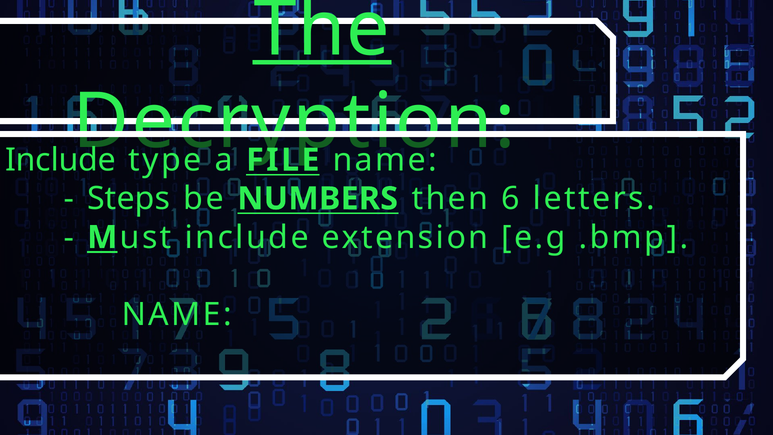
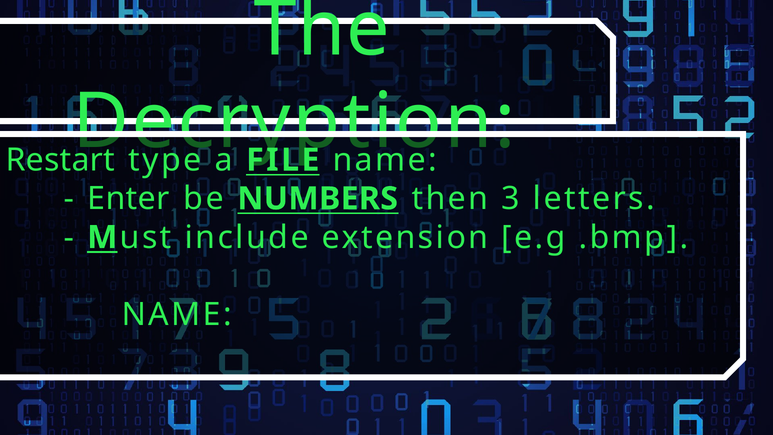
The underline: present -> none (322, 29)
Include: Include -> Restart (60, 160)
Steps: Steps -> Enter (129, 199)
6: 6 -> 3 (511, 199)
